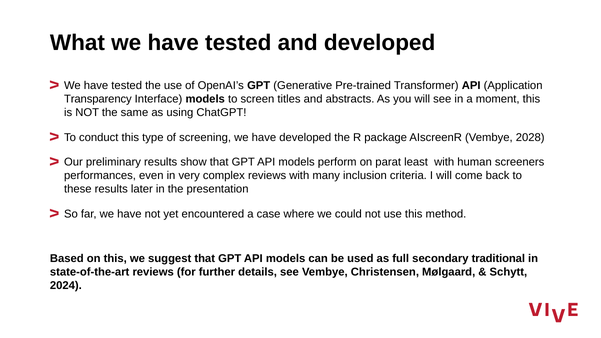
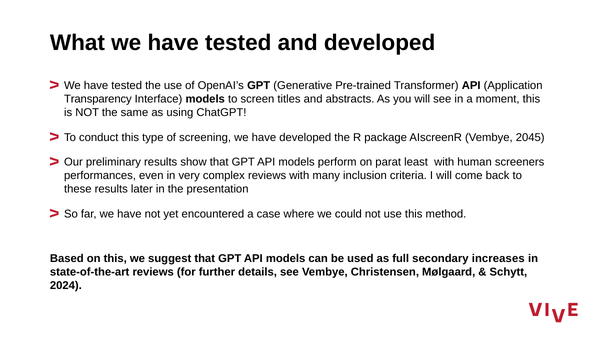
2028: 2028 -> 2045 (530, 137)
traditional: traditional -> increases (498, 259)
